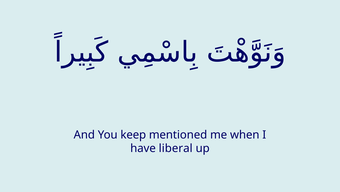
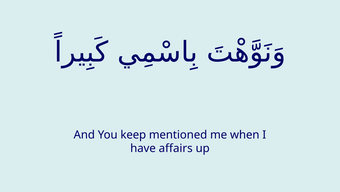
liberal: liberal -> affairs (176, 148)
